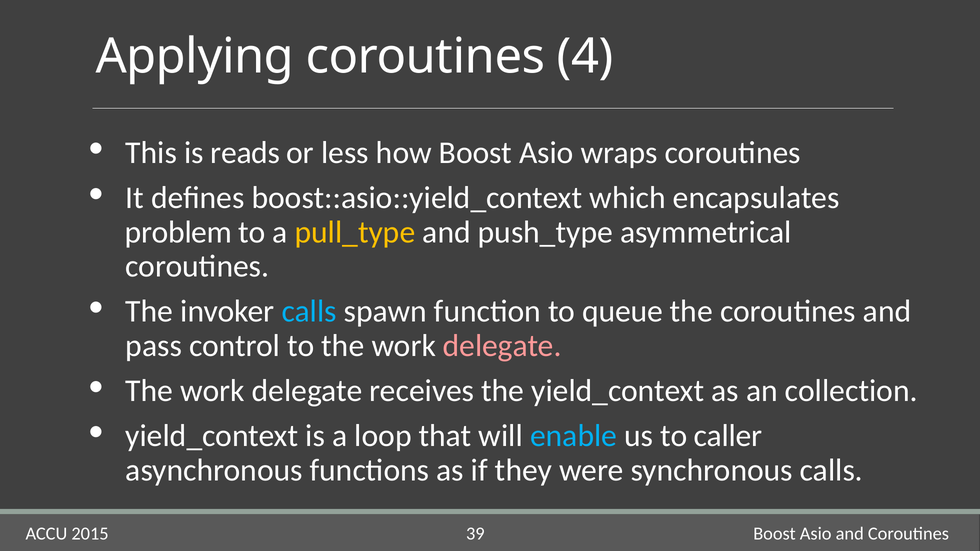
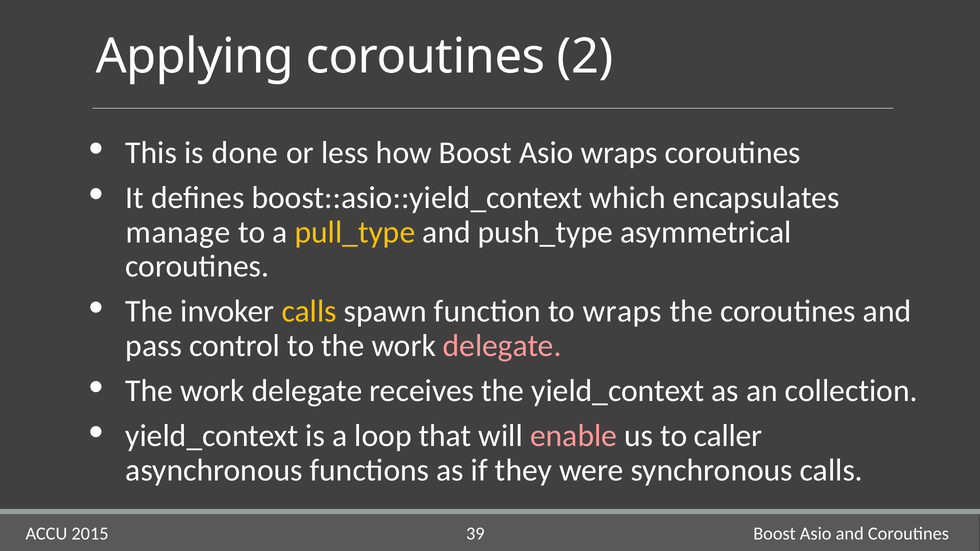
4: 4 -> 2 (585, 56)
reads: reads -> done (245, 153)
problem: problem -> manage (178, 232)
calls colour: light blue -> yellow (309, 312)
to queue: queue -> wraps (622, 312)
enable colour: light blue -> pink (574, 436)
